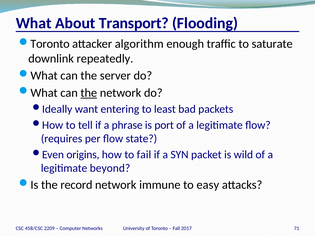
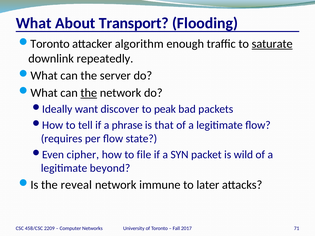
saturate underline: none -> present (272, 44)
entering: entering -> discover (120, 109)
least: least -> peak (165, 109)
port: port -> that (164, 125)
origins: origins -> cipher (83, 155)
fail: fail -> file (144, 155)
record: record -> reveal (76, 185)
easy: easy -> later (208, 185)
